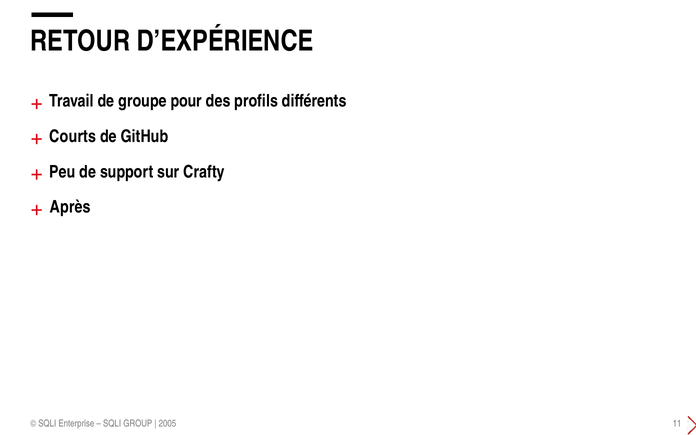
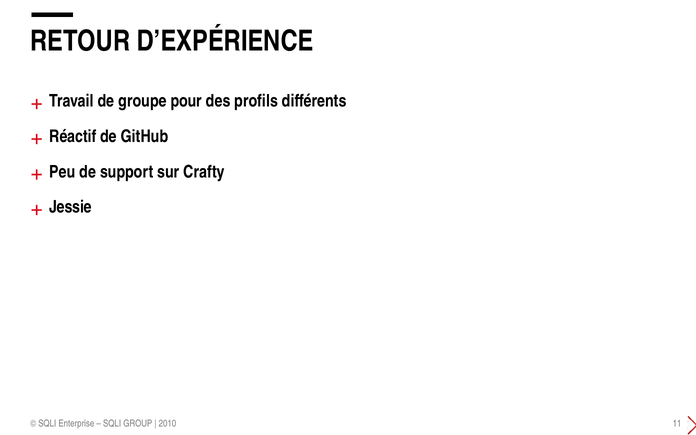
Courts: Courts -> Réactif (73, 136)
Après: Après -> Jessie (70, 207)
2005: 2005 -> 2010 (167, 424)
